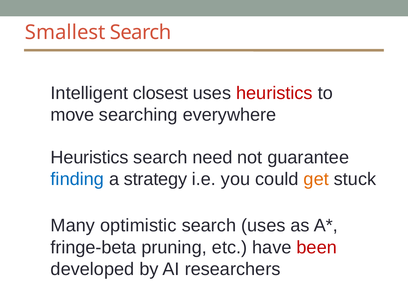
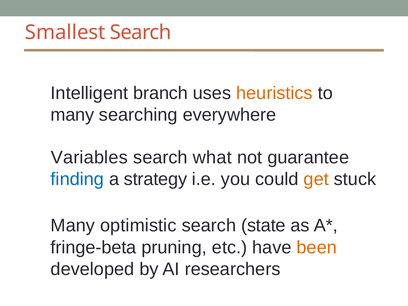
closest: closest -> branch (161, 93)
heuristics colour: red -> orange (274, 93)
move: move -> many (72, 115)
Heuristics: Heuristics -> Variables (89, 157)
need: need -> what (212, 157)
search uses: uses -> state (263, 226)
been colour: red -> orange (317, 247)
